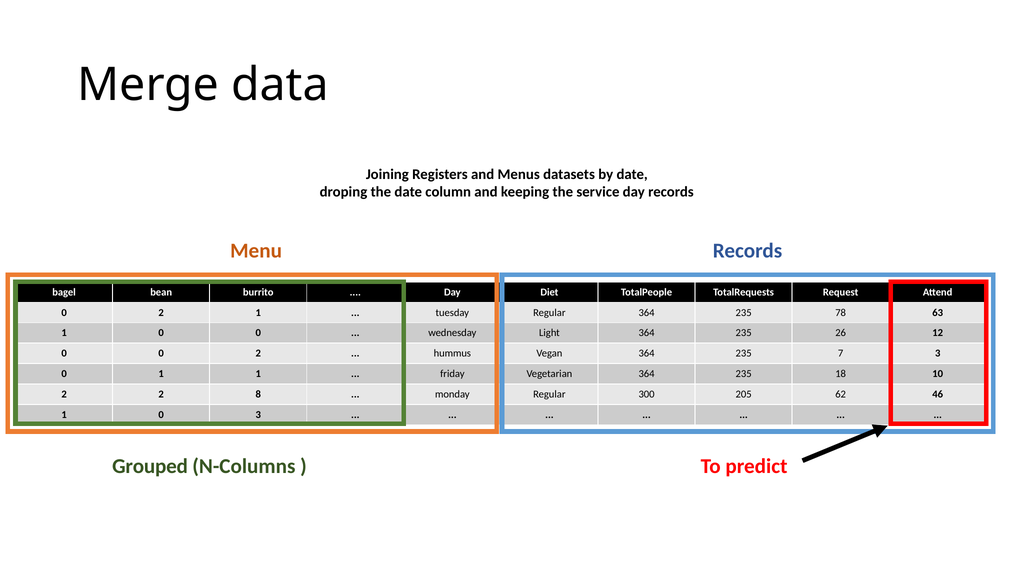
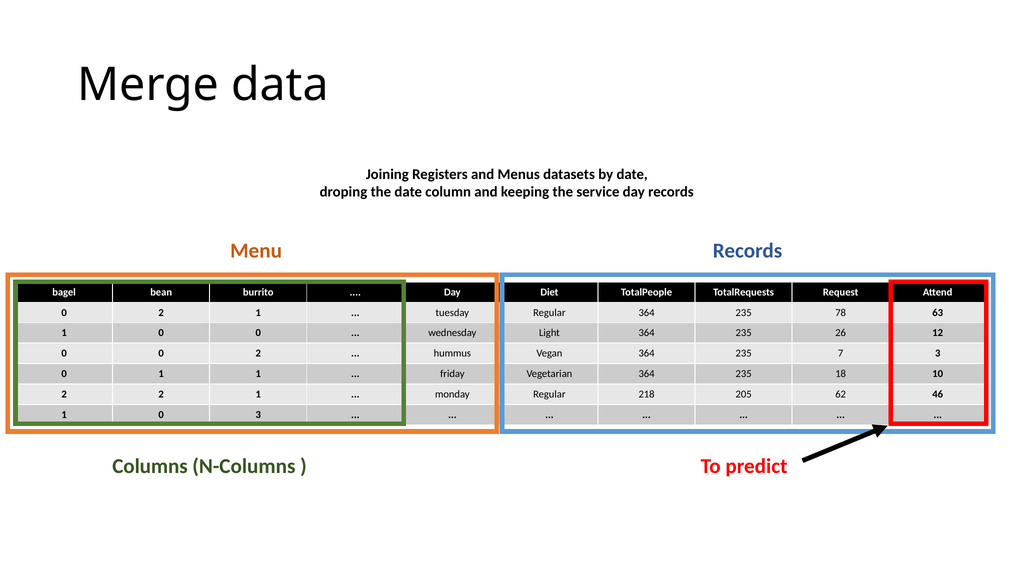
2 2 8: 8 -> 1 (258, 395)
300: 300 -> 218 (647, 395)
Grouped: Grouped -> Columns (150, 467)
